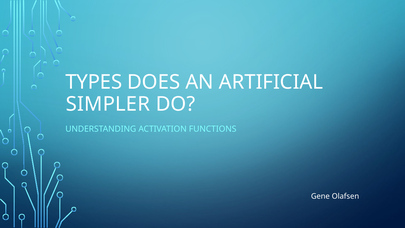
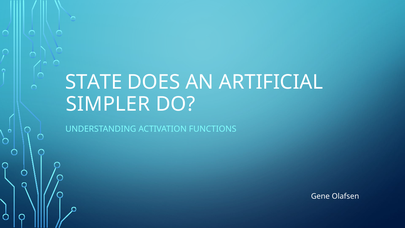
TYPES: TYPES -> STATE (94, 82)
